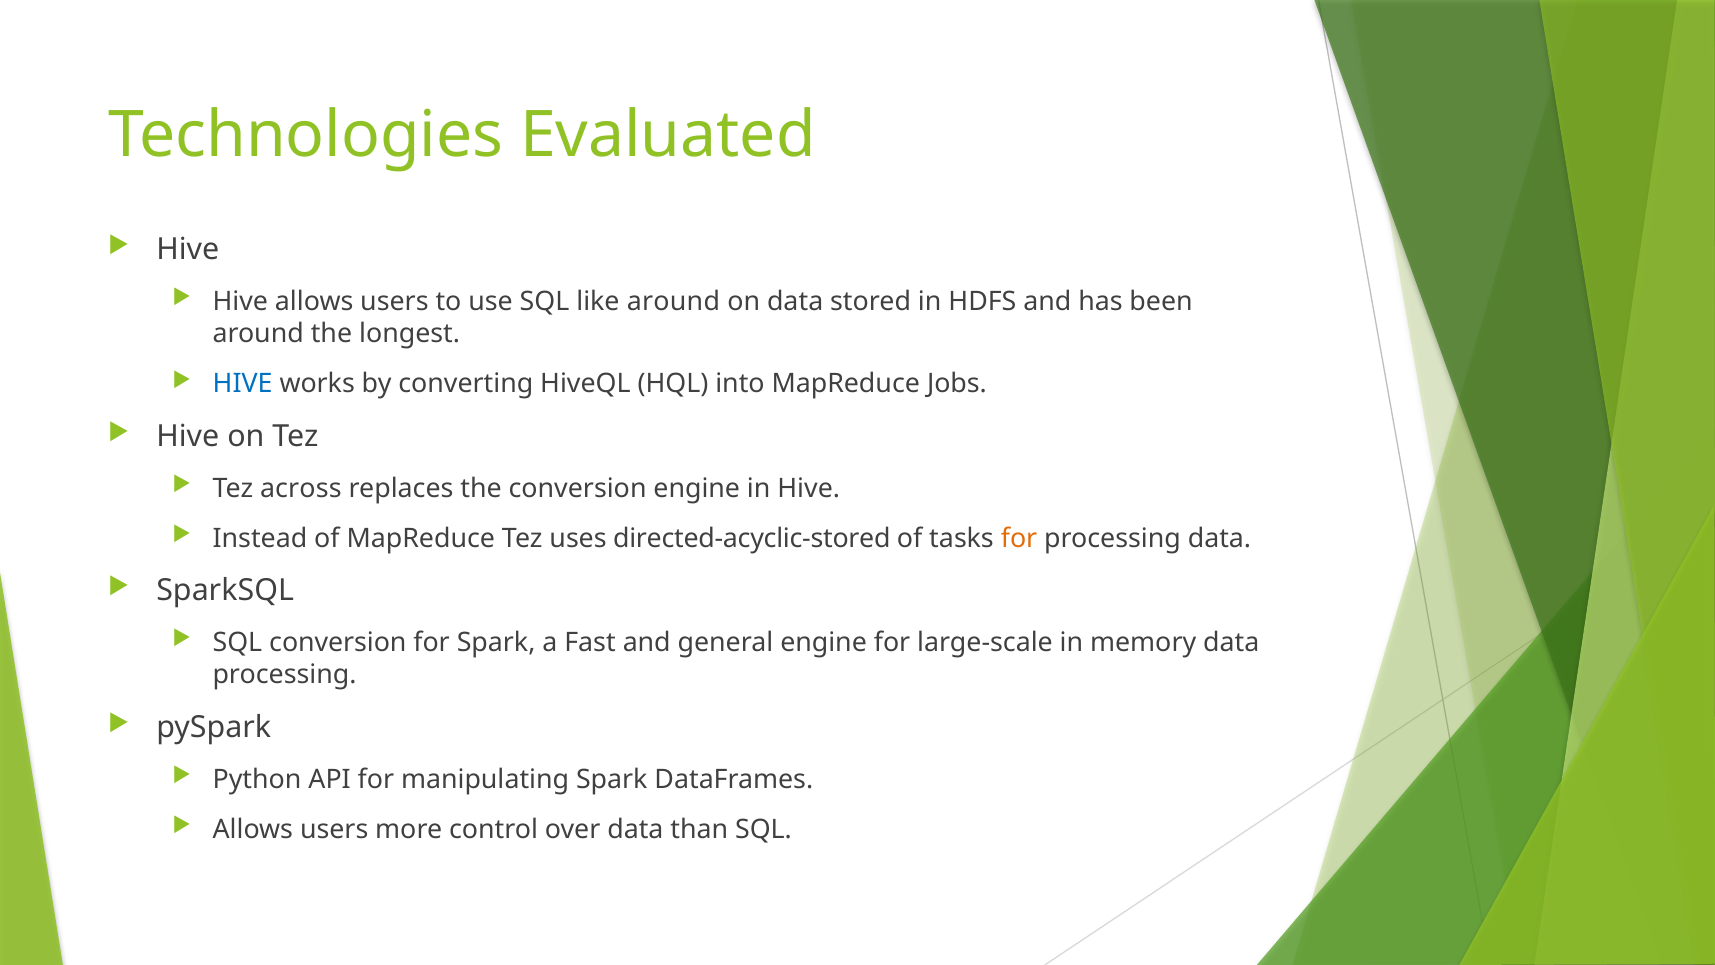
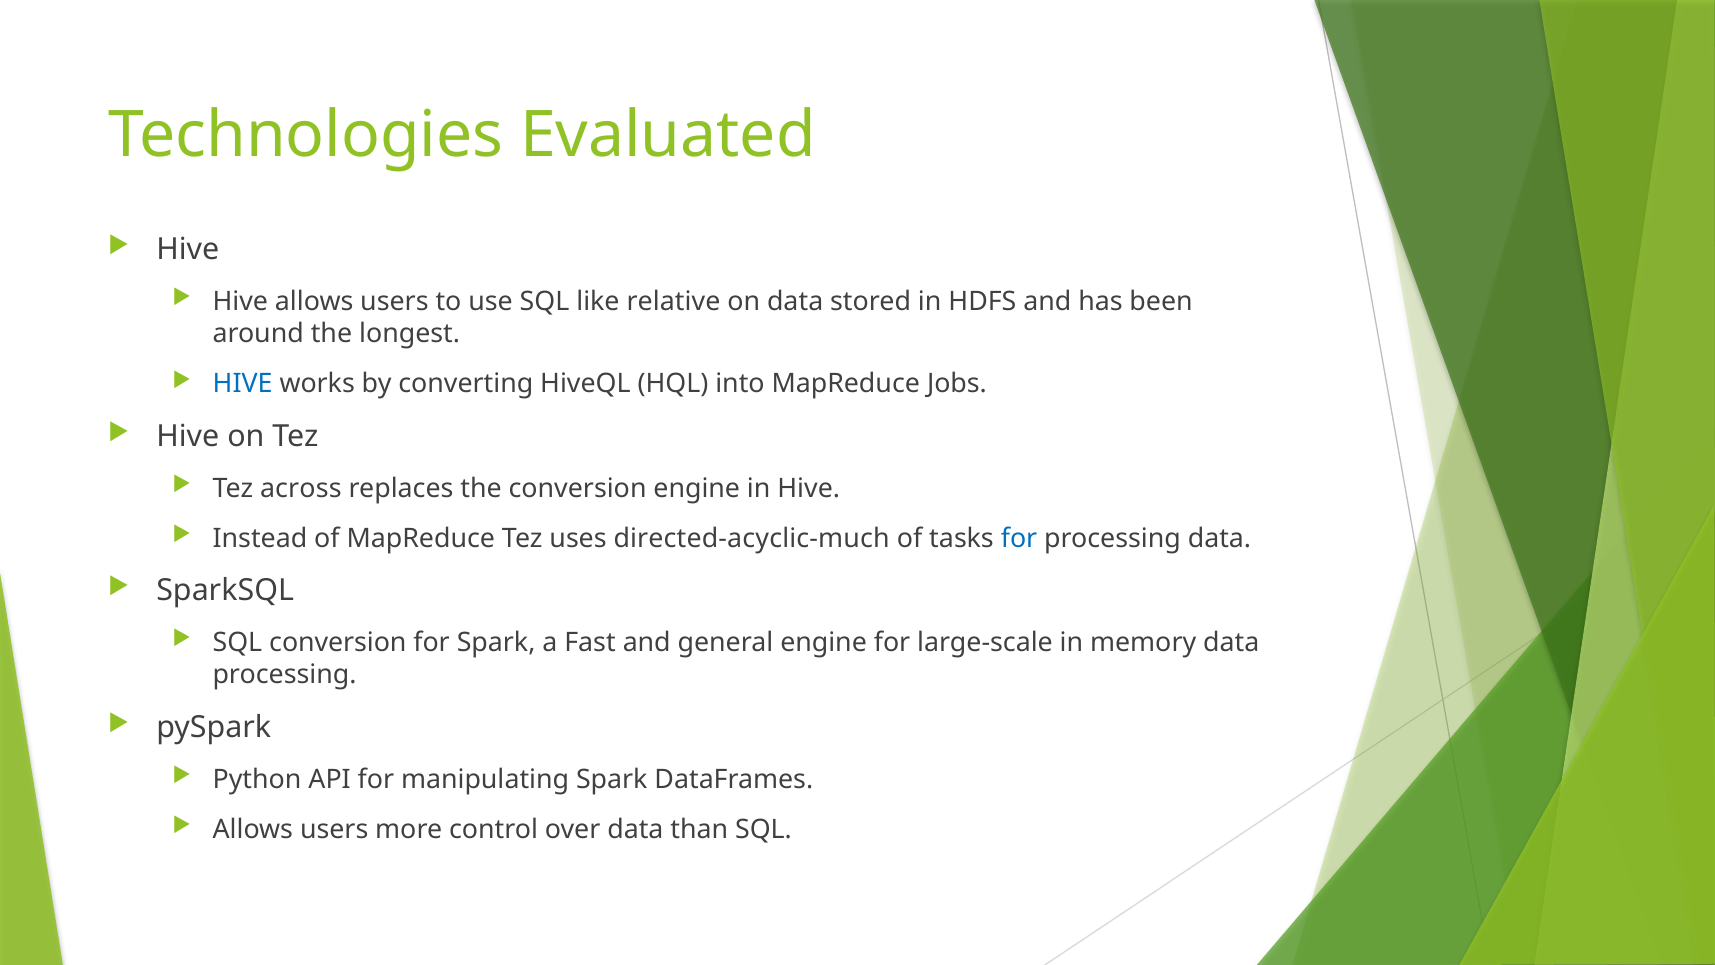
like around: around -> relative (673, 302)
directed-acyclic-stored: directed-acyclic-stored -> directed-acyclic-much (752, 538)
for colour: orange -> blue (1019, 538)
